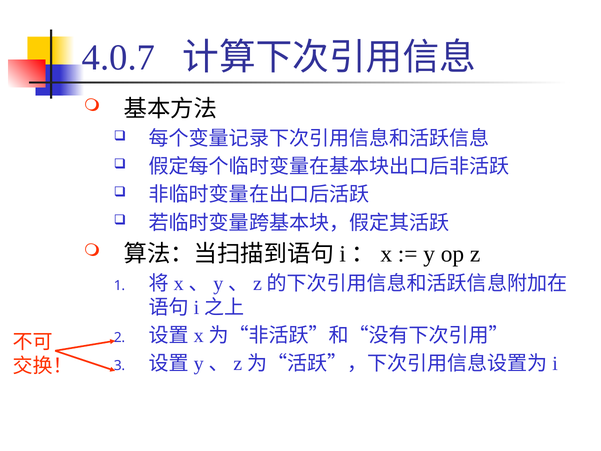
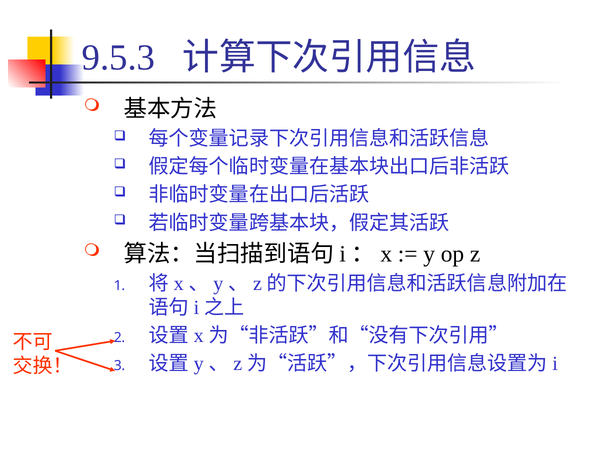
4.0.7: 4.0.7 -> 9.5.3 (118, 58)
